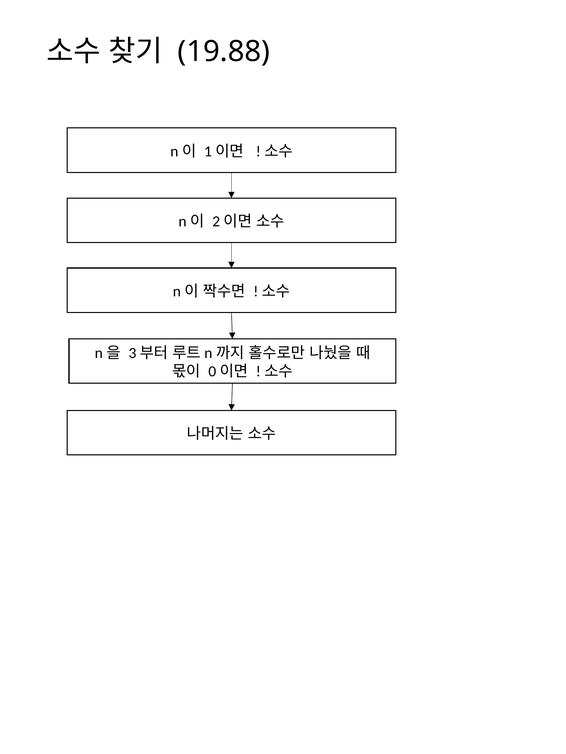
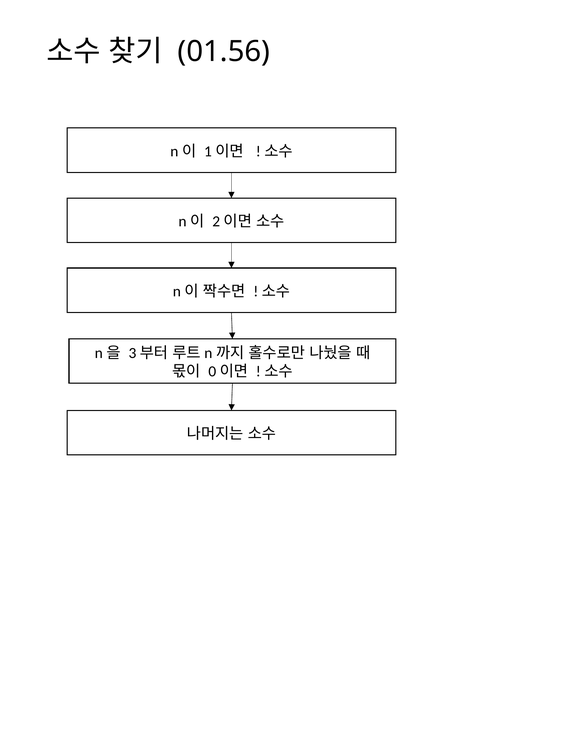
19.88: 19.88 -> 01.56 (224, 52)
